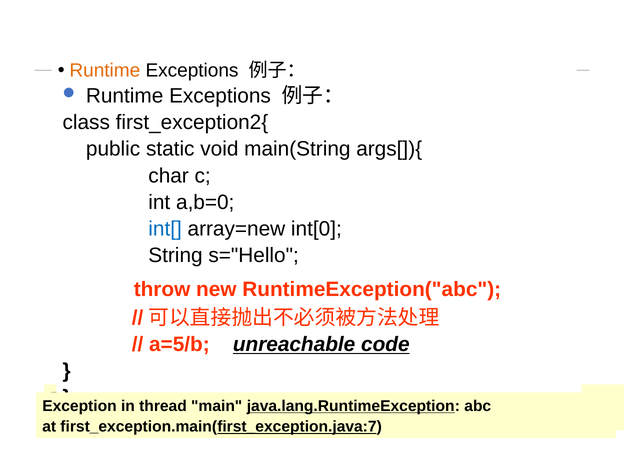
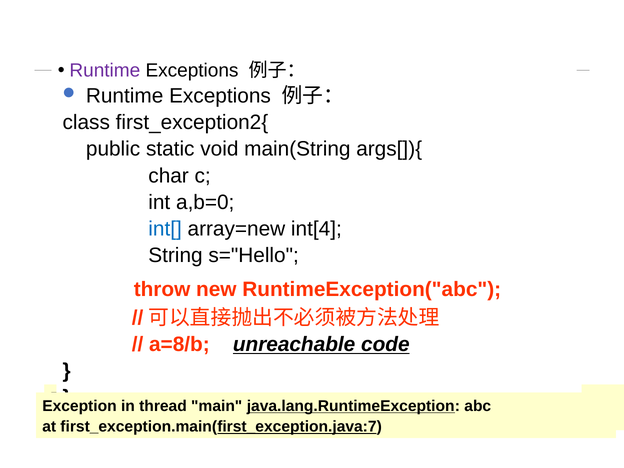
Runtime colour: orange -> purple (105, 70)
int[0: int[0 -> int[4 (316, 229)
a=5/b: a=5/b -> a=8/b (179, 344)
